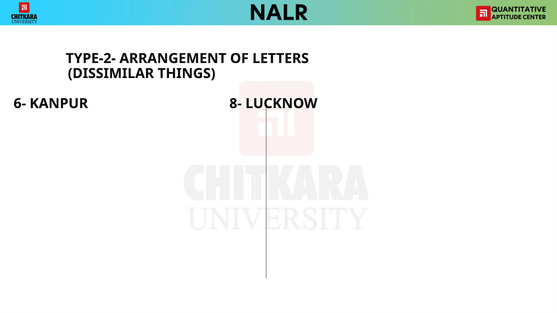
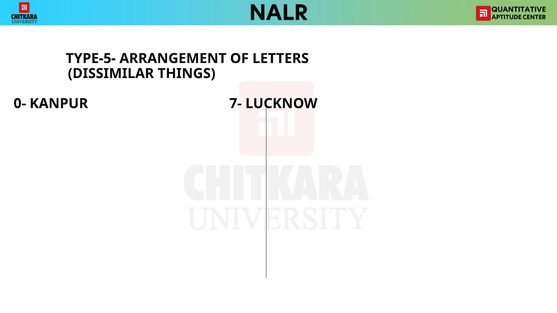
TYPE-2-: TYPE-2- -> TYPE-5- (91, 59)
6-: 6- -> 0- (20, 104)
8-: 8- -> 7- (236, 104)
